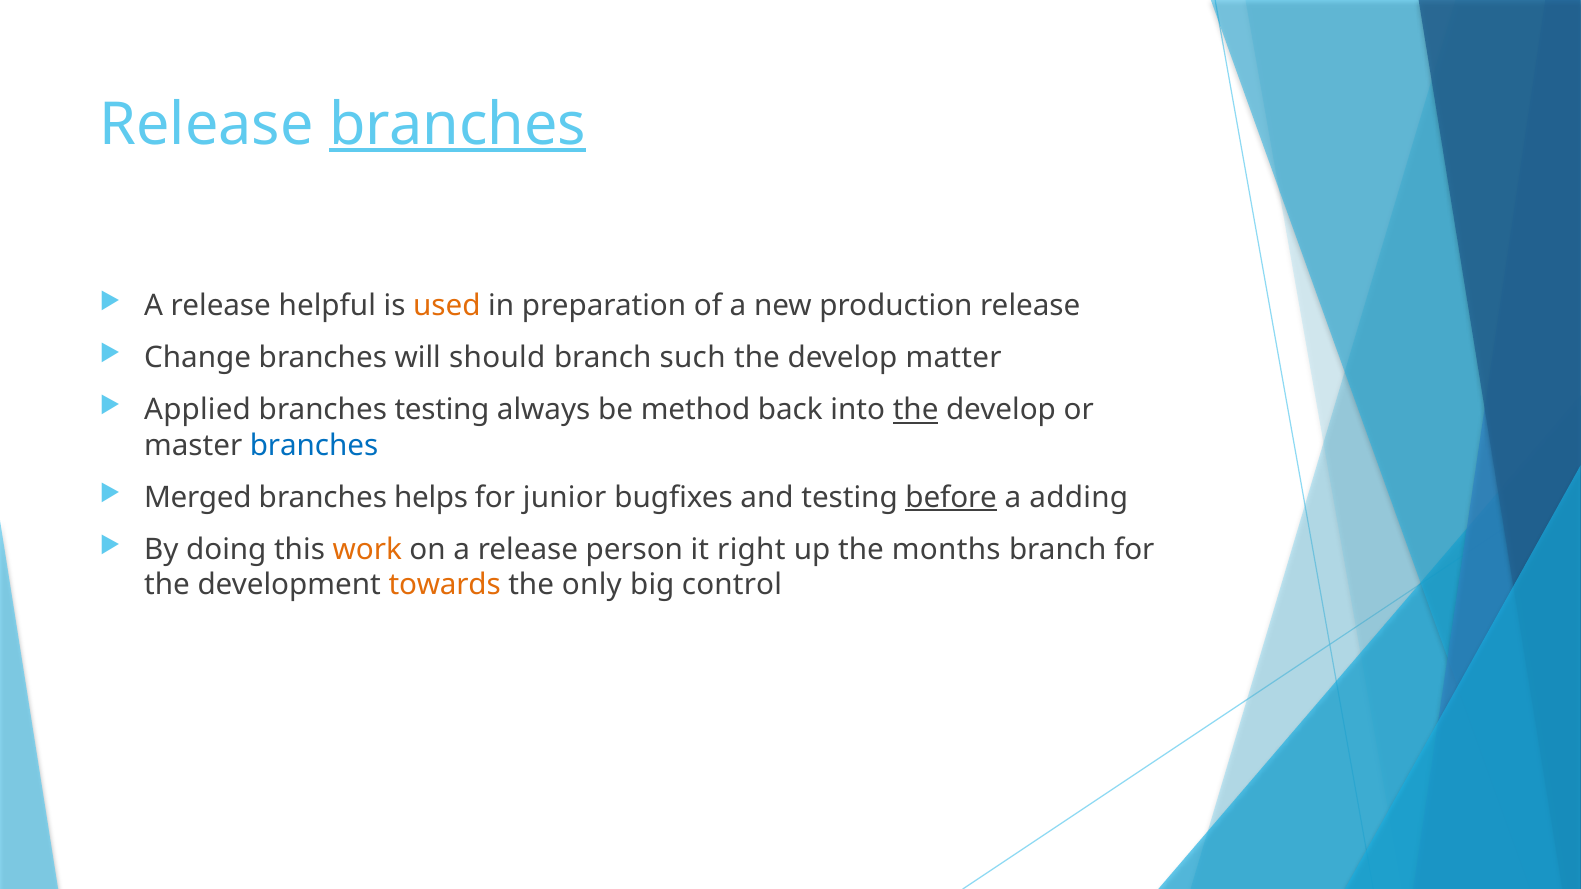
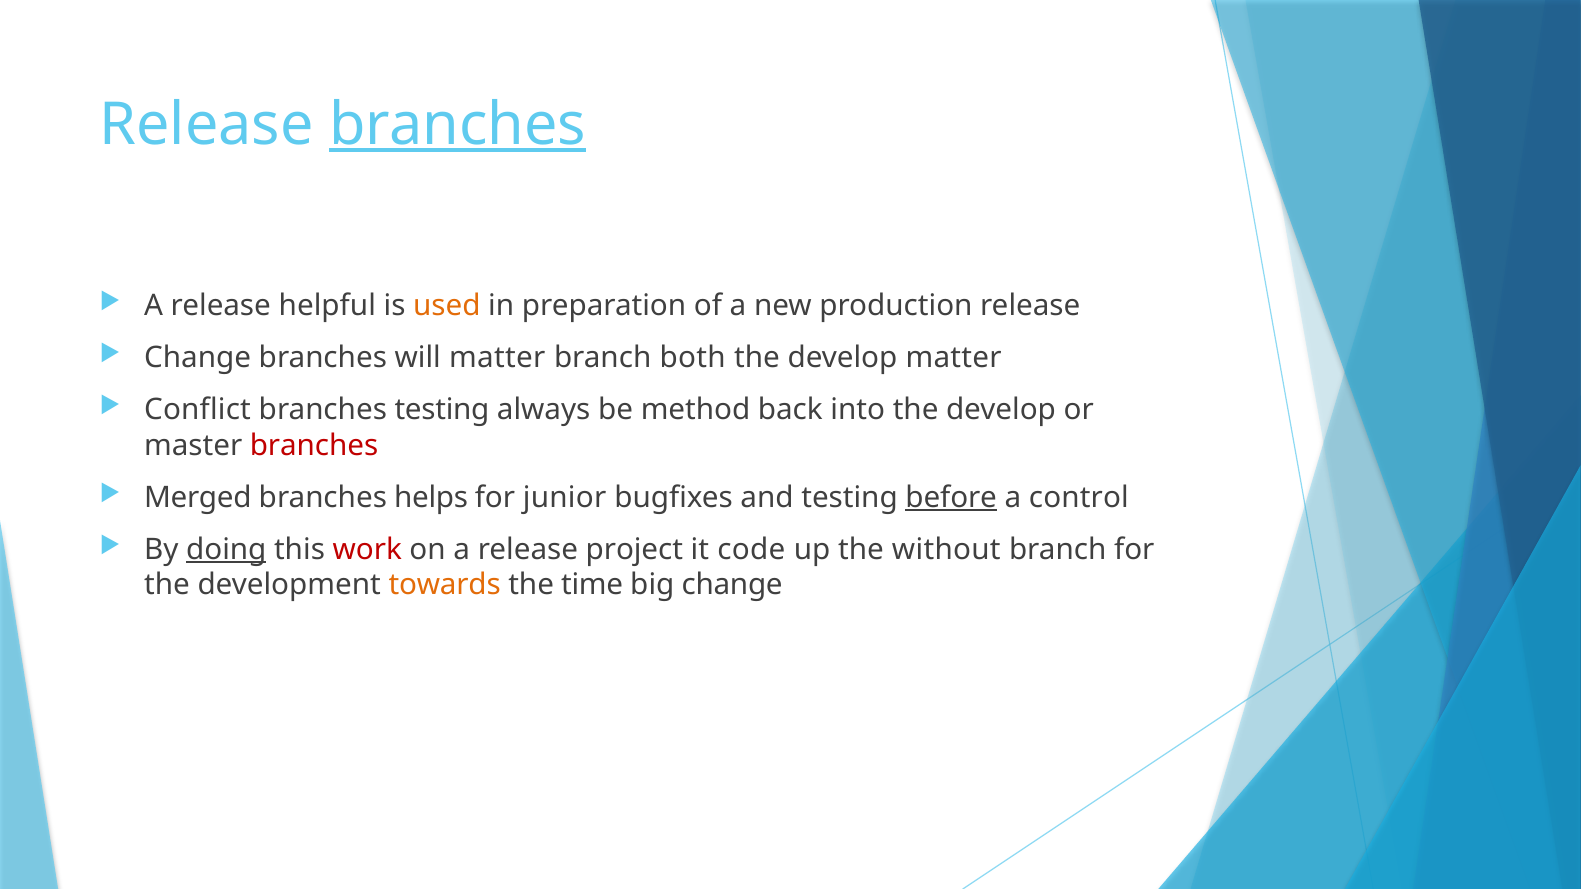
will should: should -> matter (497, 358)
such: such -> both (693, 358)
Applied: Applied -> Conflict (198, 410)
the underline: present -> none (916, 410)
branches colour: blue -> red (314, 446)
adding: adding -> control (1079, 498)
doing underline: none -> present (226, 550)
work colour: orange -> red (367, 550)
person: person -> project (634, 550)
right: right -> code (751, 550)
months: months -> without (946, 550)
only: only -> time (592, 585)
big control: control -> change (732, 585)
